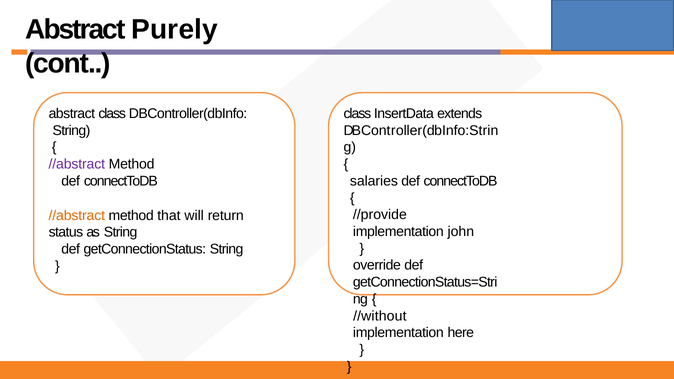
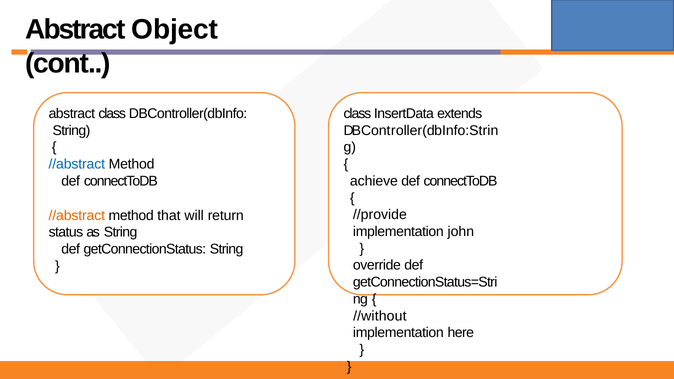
Purely: Purely -> Object (175, 30)
//abstract colour: purple -> blue (77, 164)
salaries: salaries -> achieve (374, 181)
